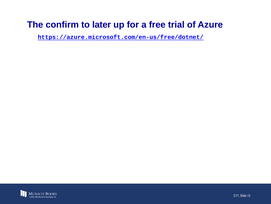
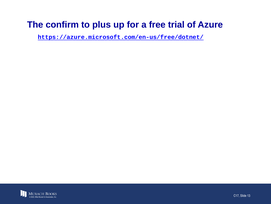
later: later -> plus (102, 25)
